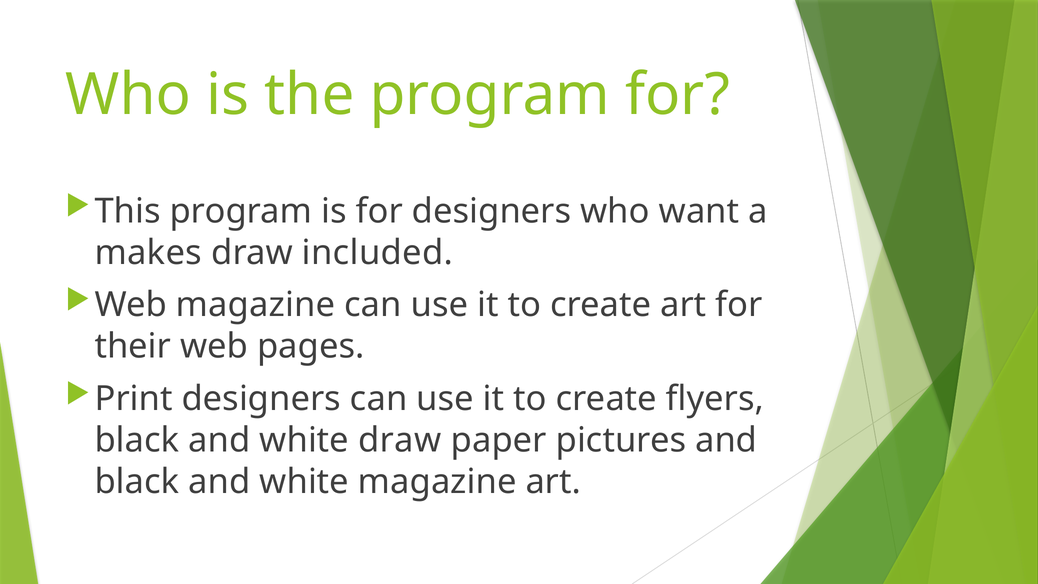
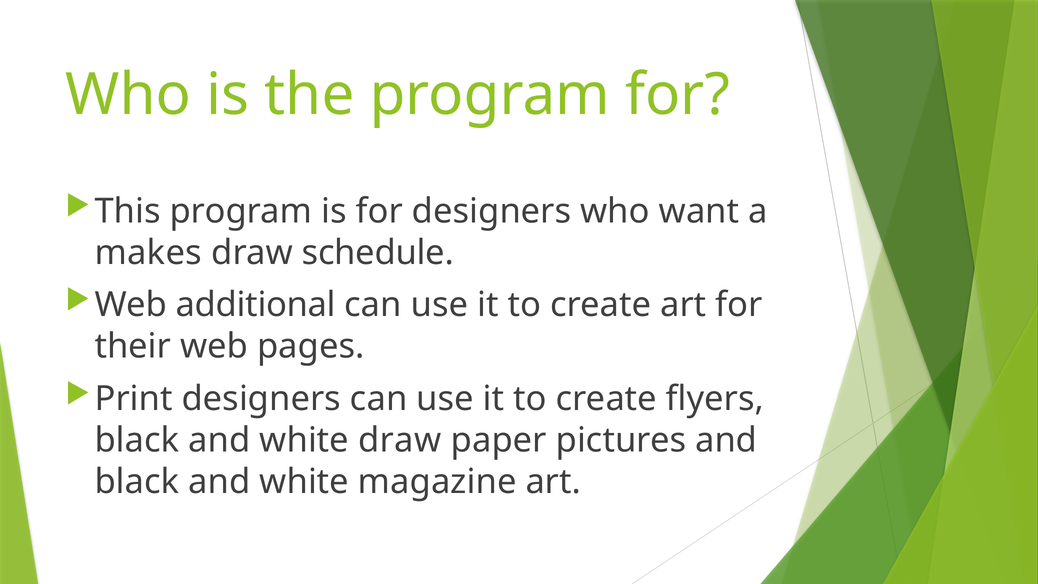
included: included -> schedule (378, 253)
Web magazine: magazine -> additional (256, 305)
